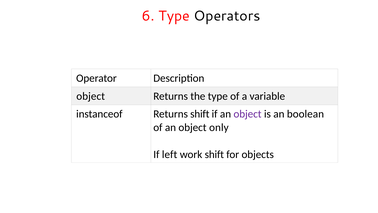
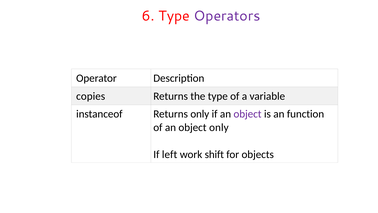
Operators colour: black -> purple (227, 16)
object: object -> copies (91, 96)
Returns shift: shift -> only (200, 114)
boolean: boolean -> function (306, 114)
